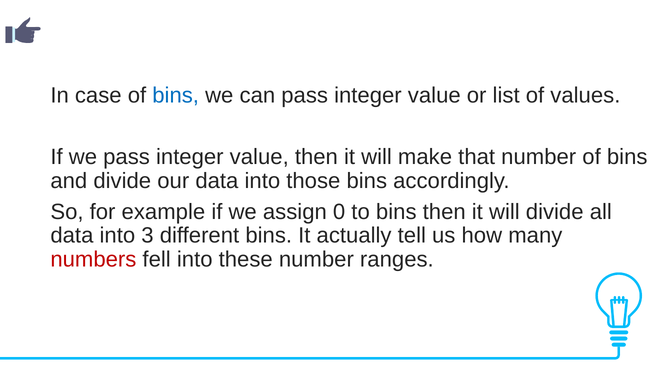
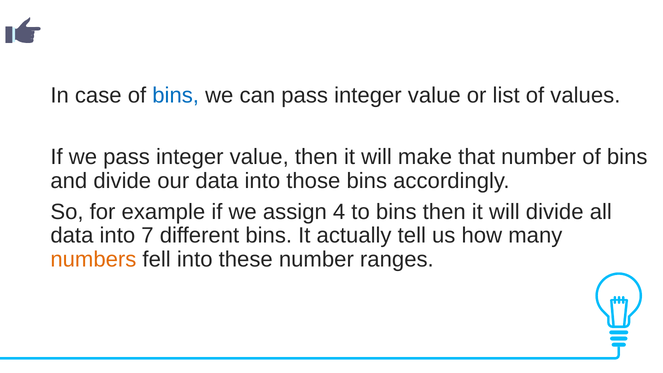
0: 0 -> 4 (339, 212)
3: 3 -> 7 (147, 236)
numbers colour: red -> orange (93, 260)
